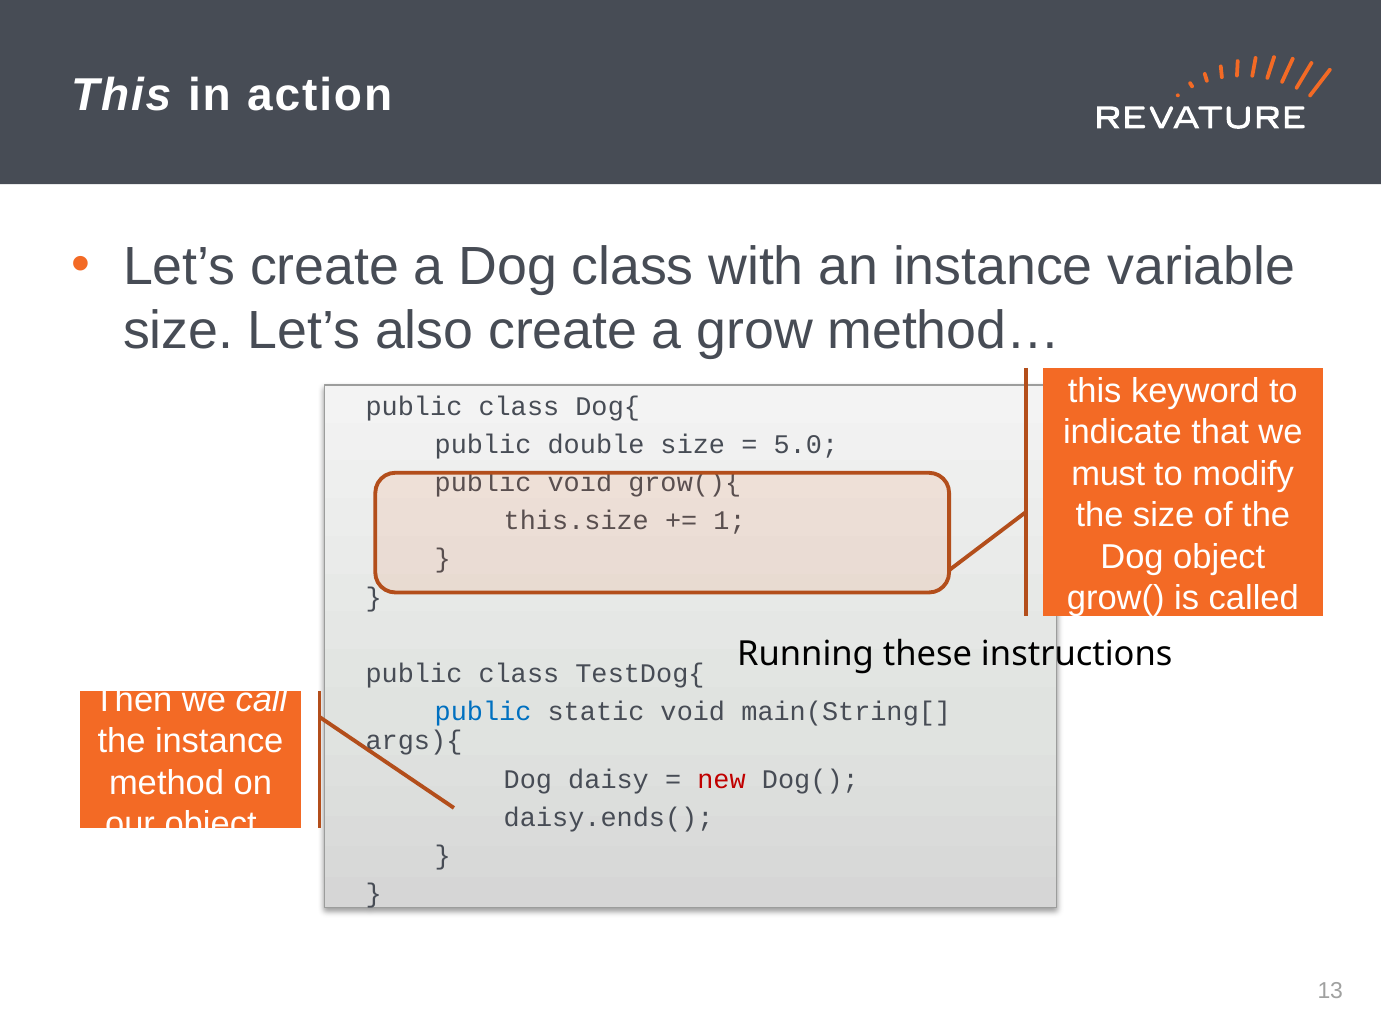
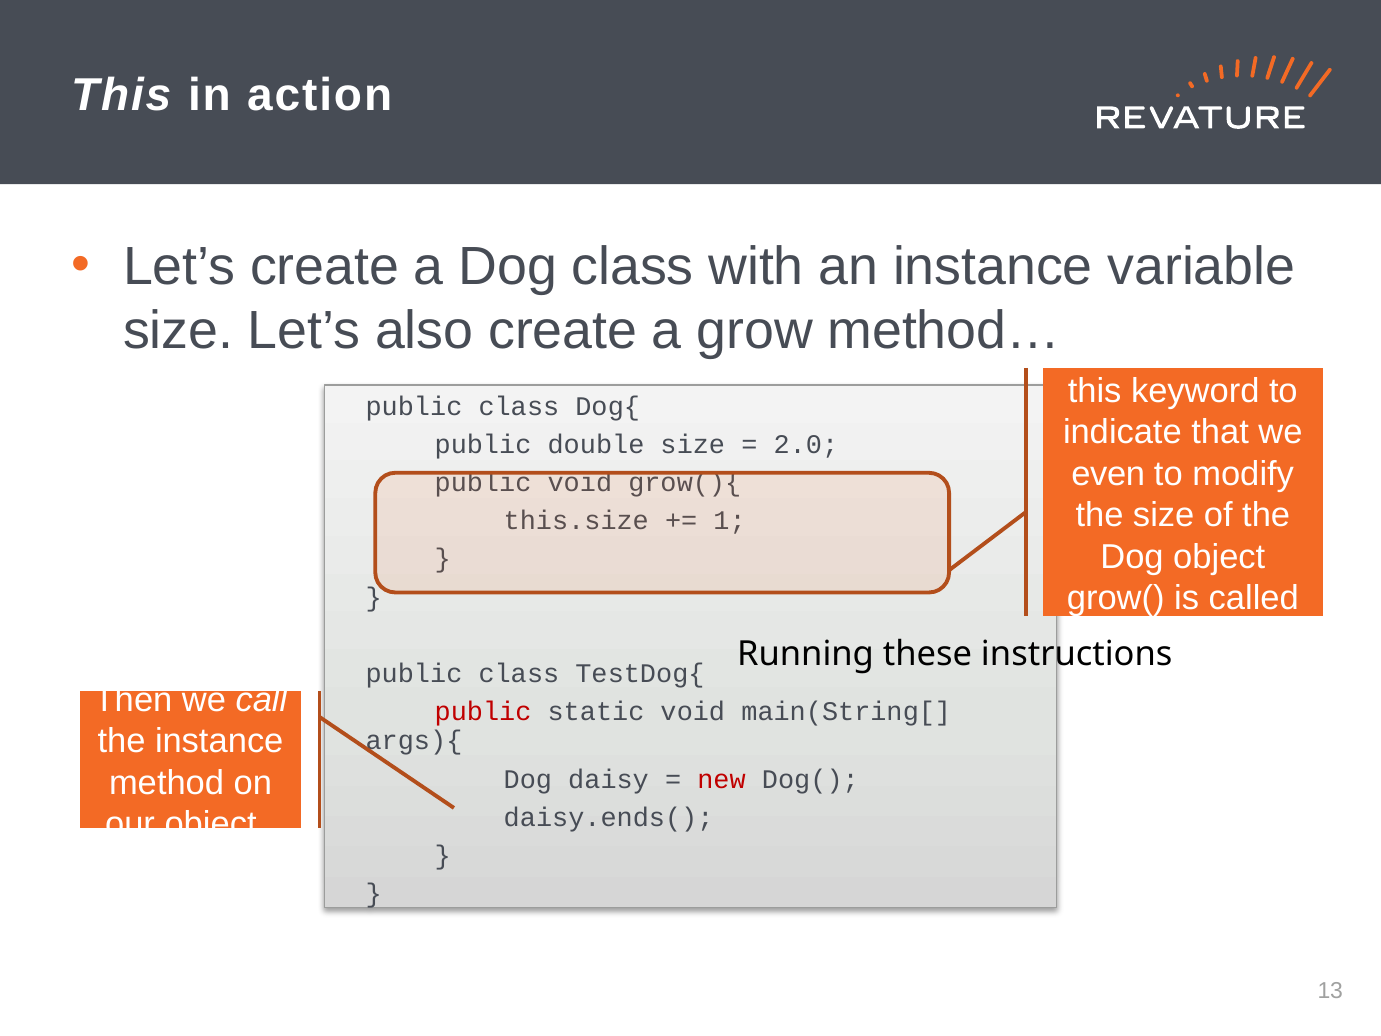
5.0: 5.0 -> 2.0 (806, 444)
must: must -> even (1108, 474)
public colour: blue -> red (483, 712)
